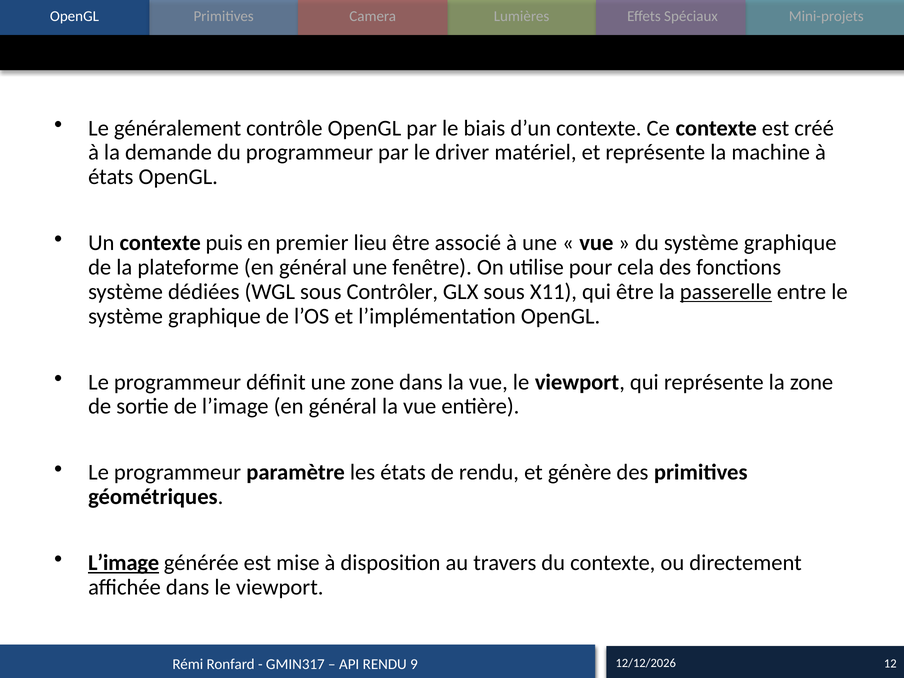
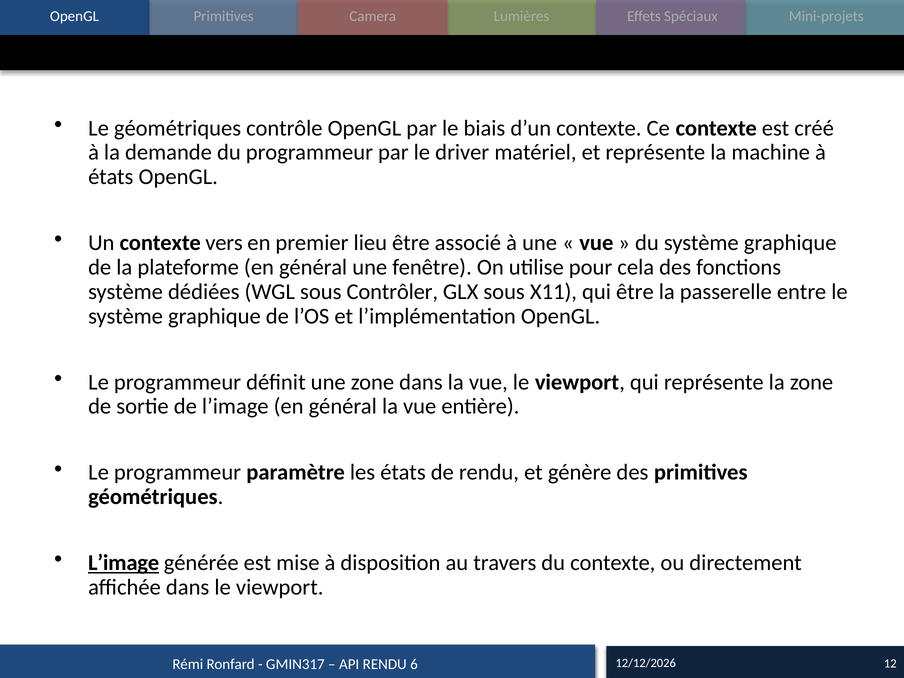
Le généralement: généralement -> géométriques (178, 128)
puis: puis -> vers (224, 243)
passerelle underline: present -> none (726, 292)
9: 9 -> 6 (414, 664)
